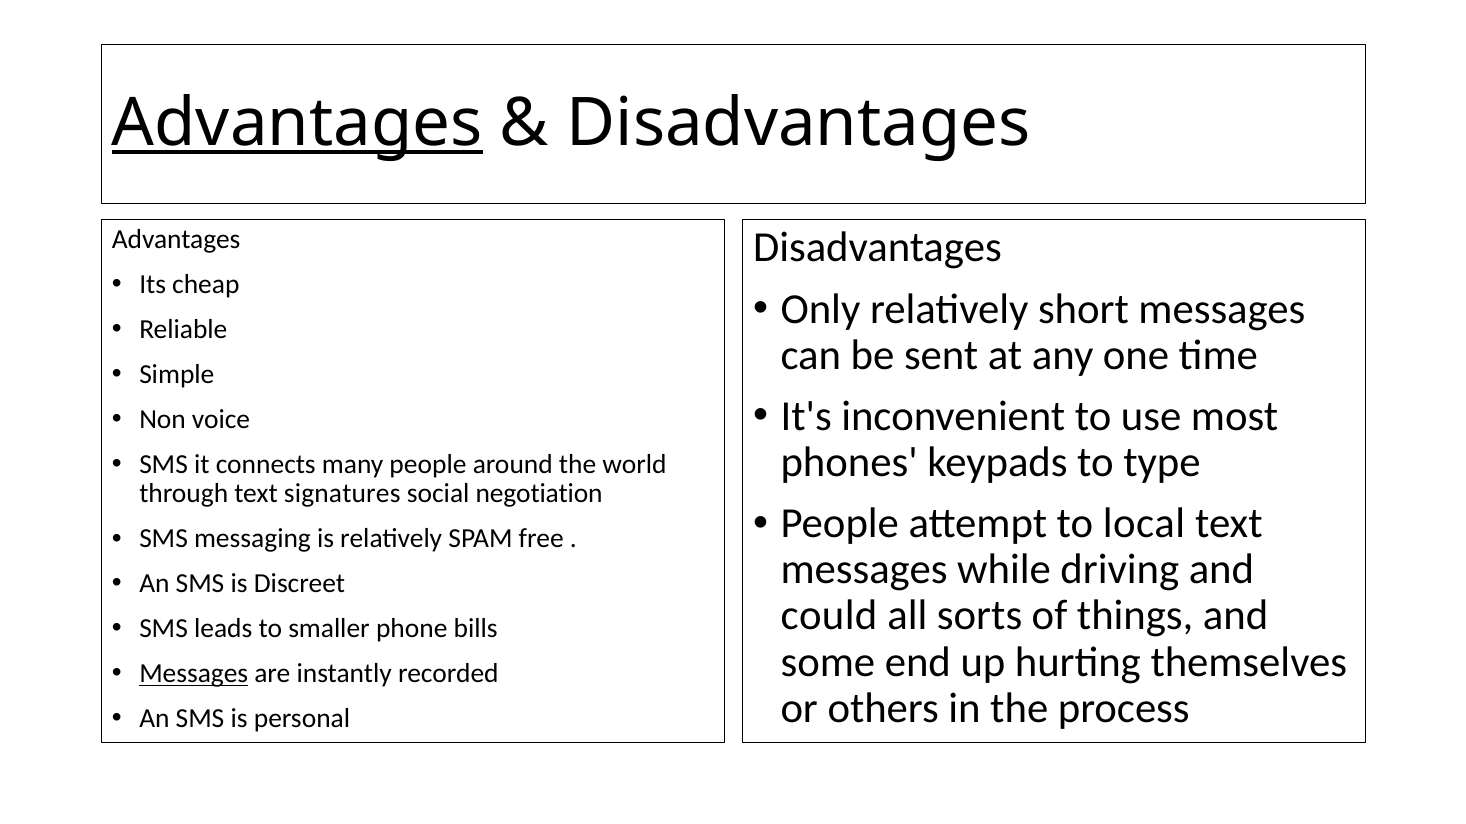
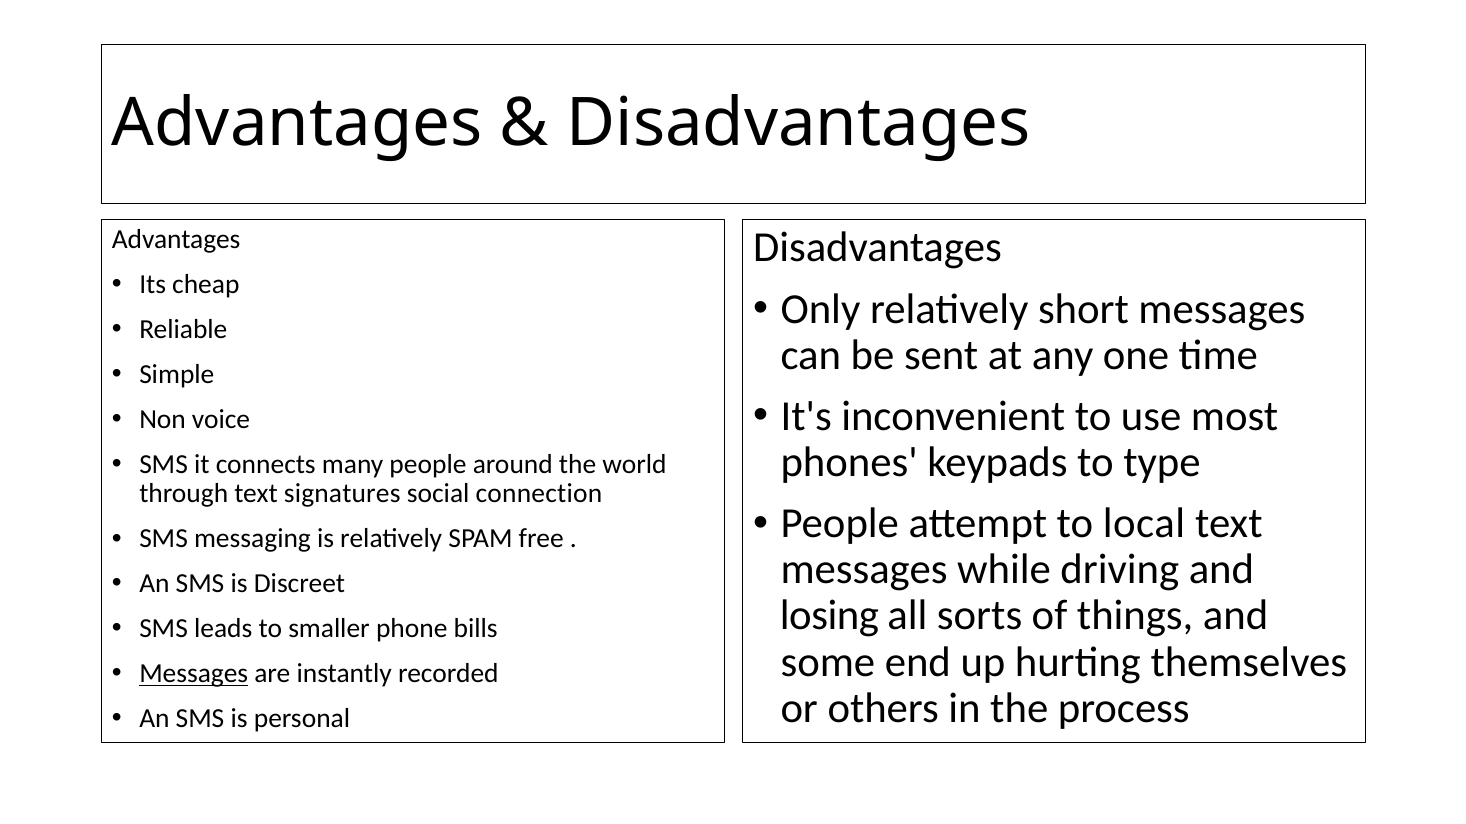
Advantages underline: present -> none (297, 123)
negotiation: negotiation -> connection (539, 494)
could: could -> losing (829, 616)
